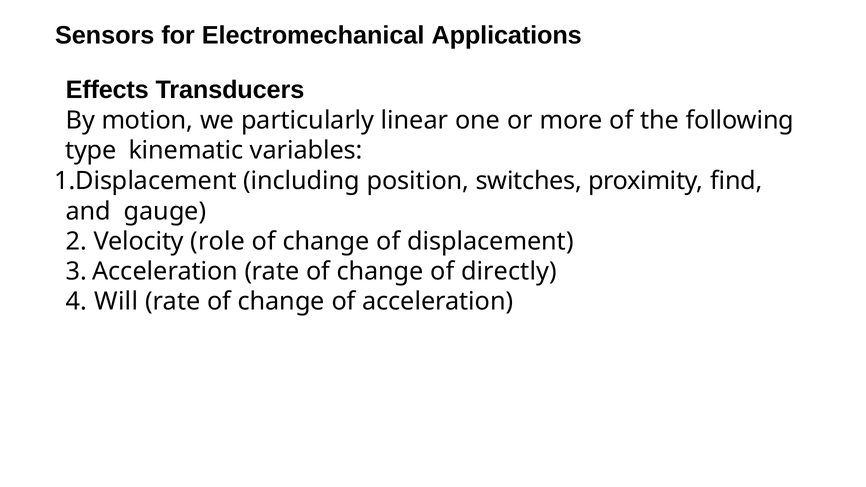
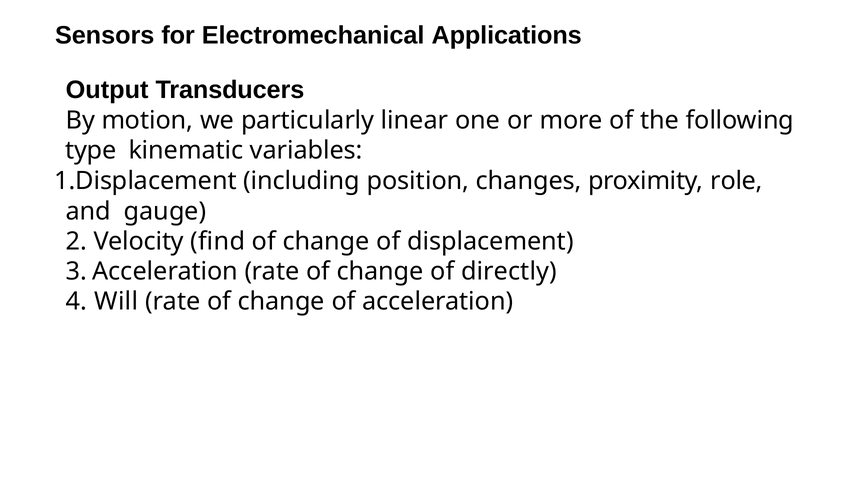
Effects: Effects -> Output (107, 90)
switches: switches -> changes (529, 181)
find: find -> role (736, 181)
role: role -> find (218, 242)
